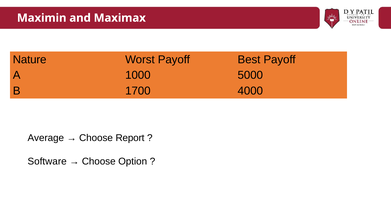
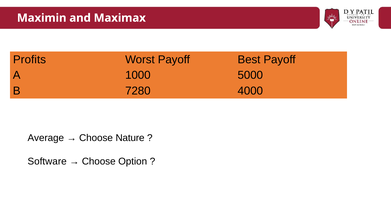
Nature: Nature -> Profits (30, 60)
1700: 1700 -> 7280 (138, 91)
Report: Report -> Nature (130, 138)
